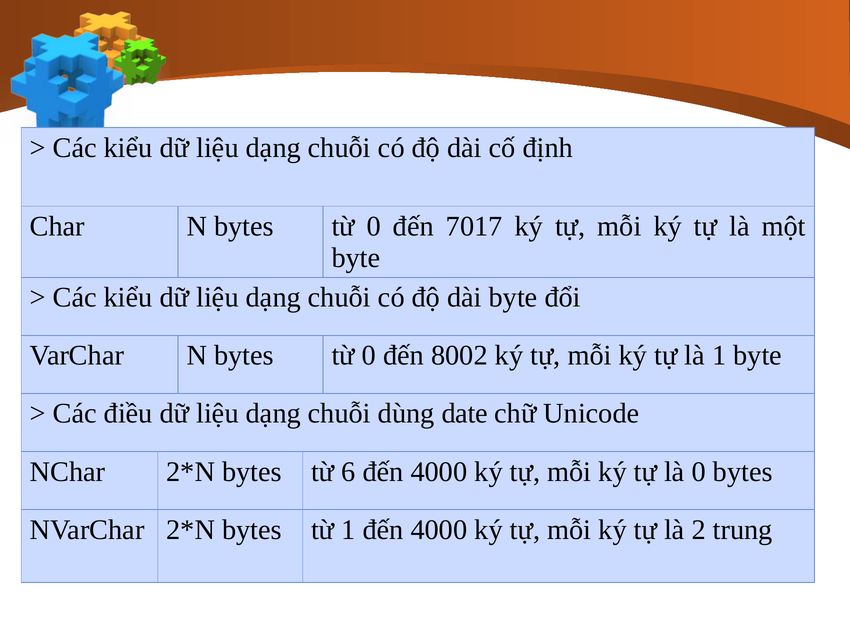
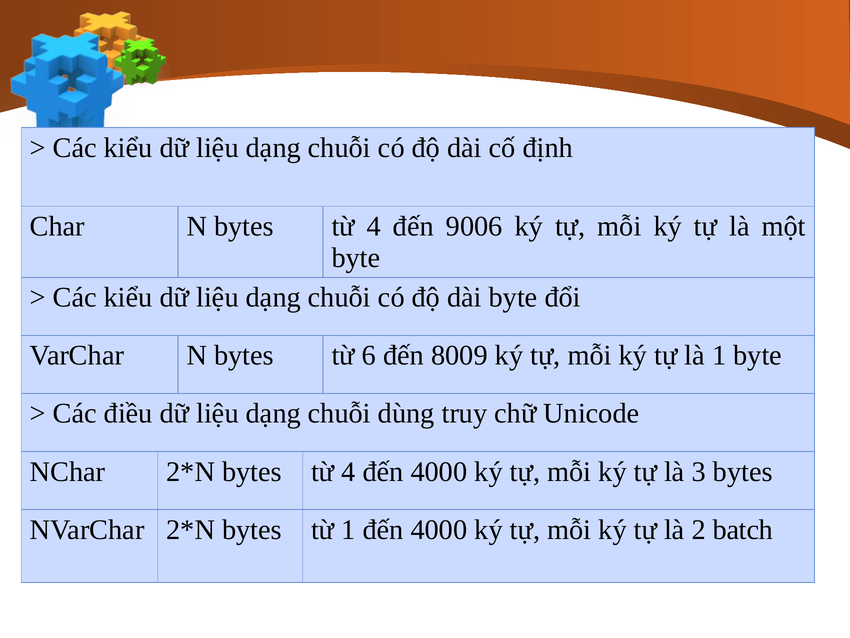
0: 0 -> 4 (374, 226)
7017: 7017 -> 9006 (474, 226)
0: 0 -> 6 (369, 355)
8002: 8002 -> 8009 (459, 355)
date: date -> truy (465, 413)
6: 6 -> 4 (348, 471)
là 0: 0 -> 3 (699, 471)
trung: trung -> batch (743, 529)
